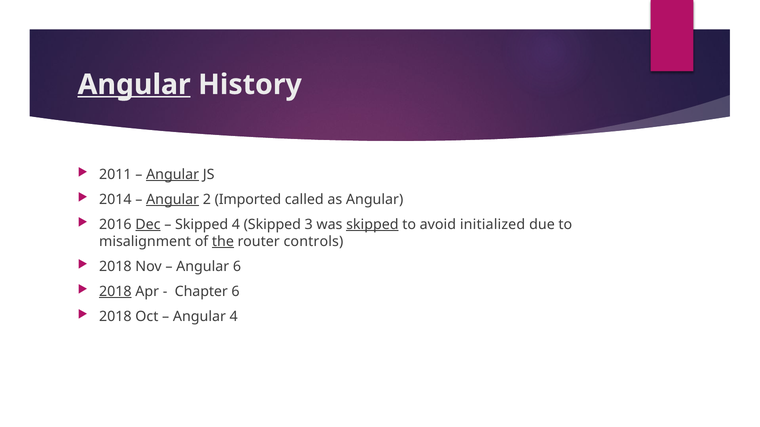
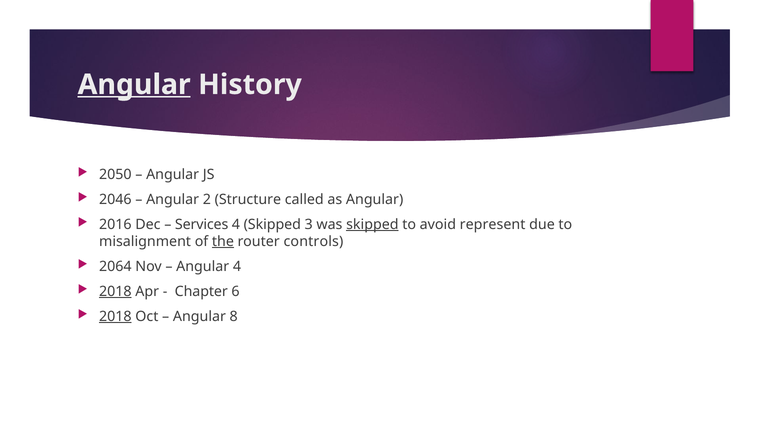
2011: 2011 -> 2050 (115, 175)
Angular underline: present -> none (173, 175)
2014: 2014 -> 2046 (115, 200)
Angular underline: present -> none (173, 200)
Imported: Imported -> Structure (248, 200)
Dec underline: present -> none (148, 225)
Skipped: Skipped -> Services (202, 225)
initialized: initialized -> represent (493, 225)
2018: 2018 -> 2064 (115, 267)
Angular 6: 6 -> 4 (237, 267)
2018 underline: none -> present (115, 317)
Angular 4: 4 -> 8 (234, 317)
